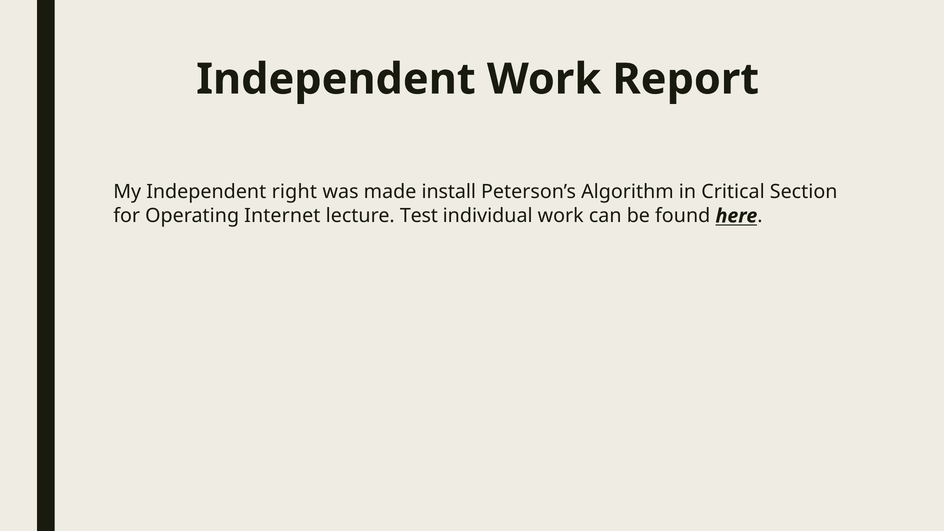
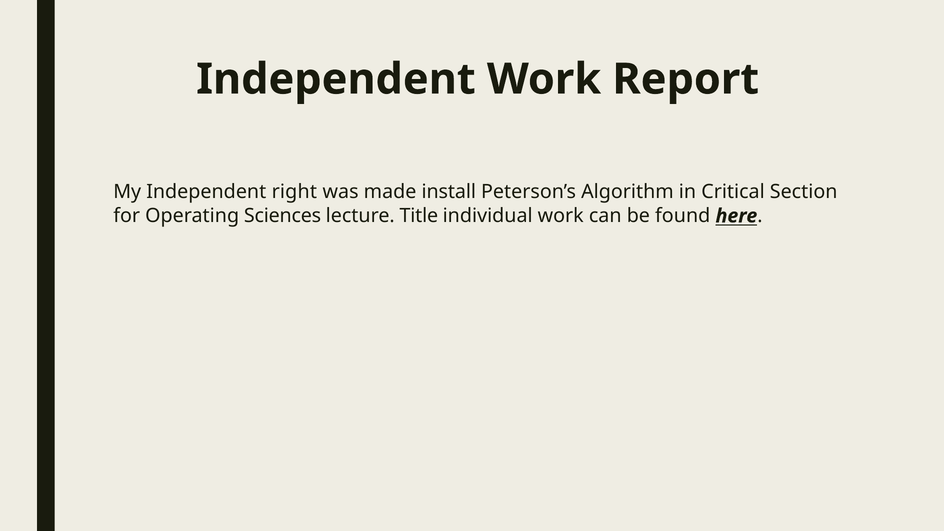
Internet: Internet -> Sciences (283, 216)
Test: Test -> Title (419, 216)
